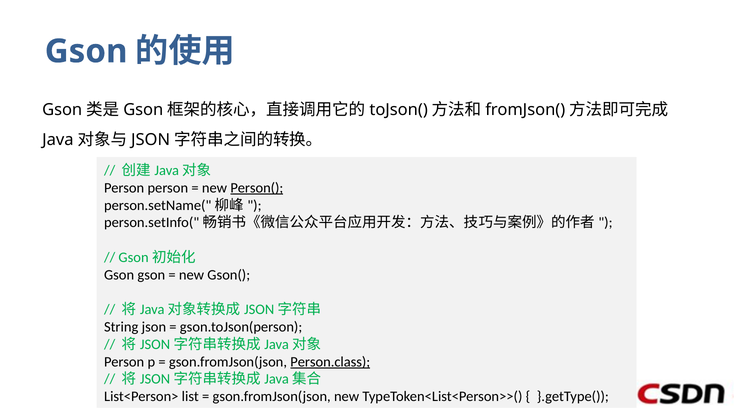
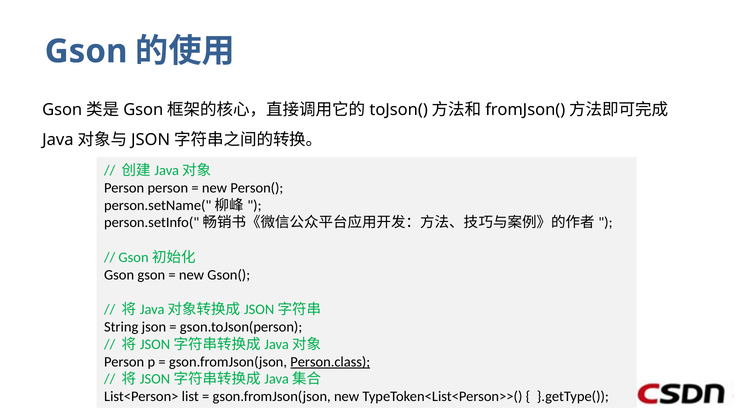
Person( underline: present -> none (257, 188)
